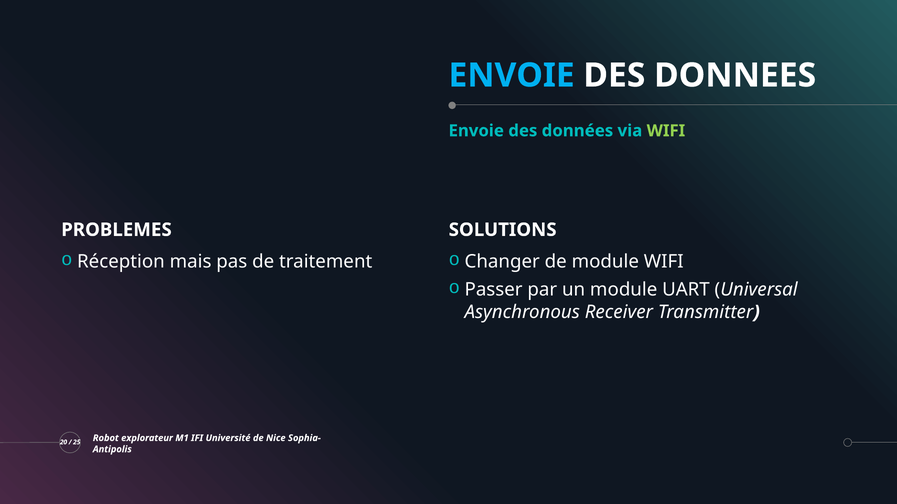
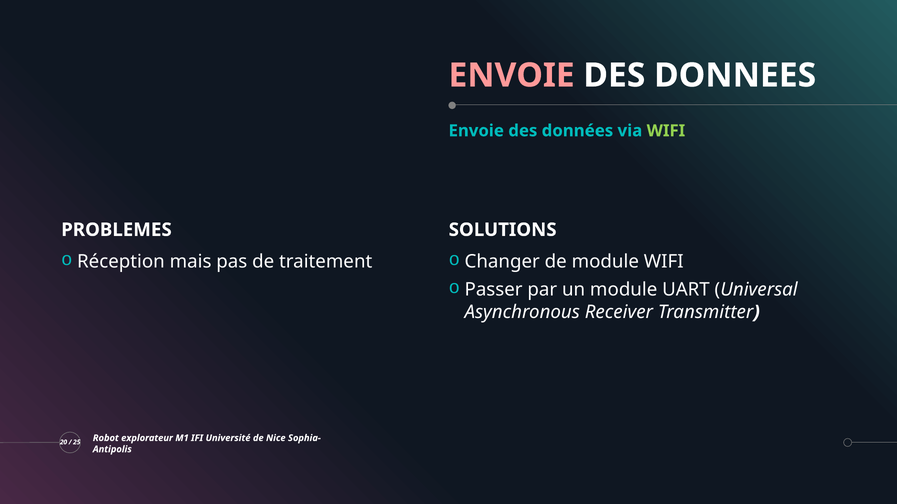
ENVOIE colour: light blue -> pink (512, 76)
